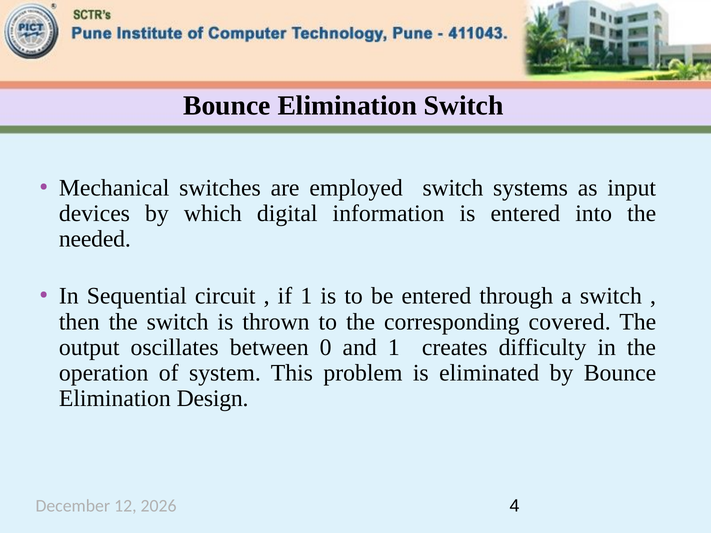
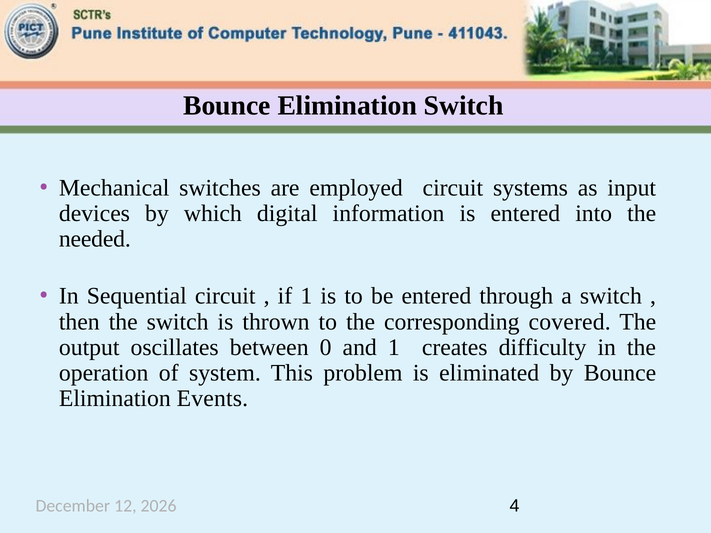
employed switch: switch -> circuit (453, 188)
Design: Design -> Events (212, 399)
